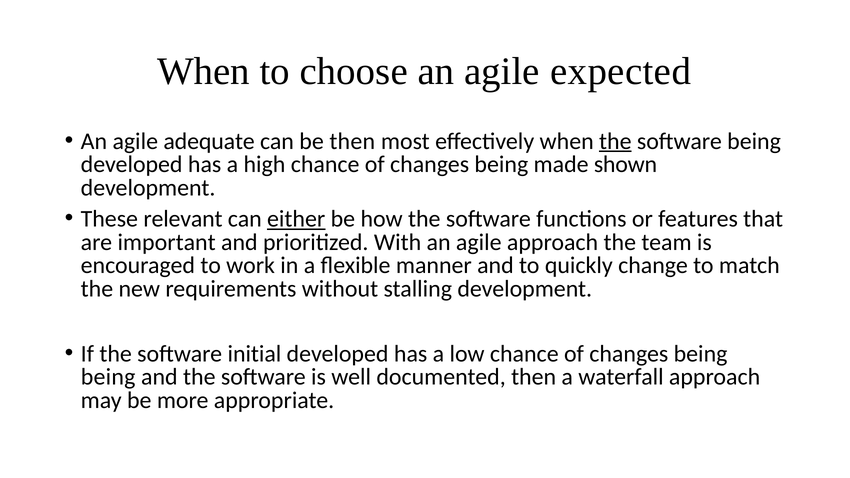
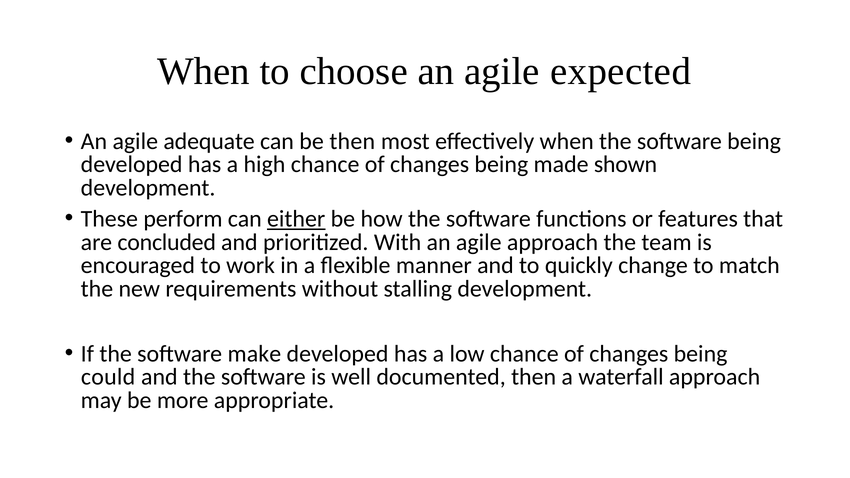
the underline: present -> none (615, 141)
relevant: relevant -> perform (183, 219)
important: important -> concluded (167, 242)
initial: initial -> make (254, 354)
being: being -> could (108, 377)
